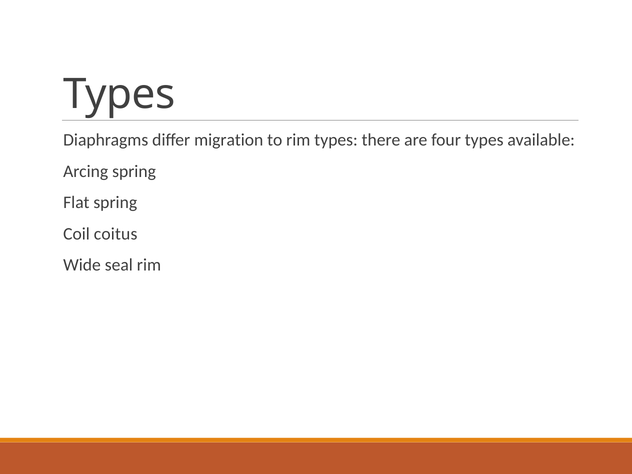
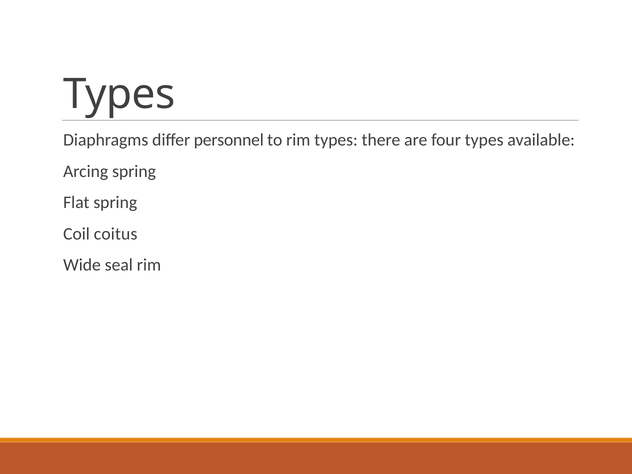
migration: migration -> personnel (229, 140)
